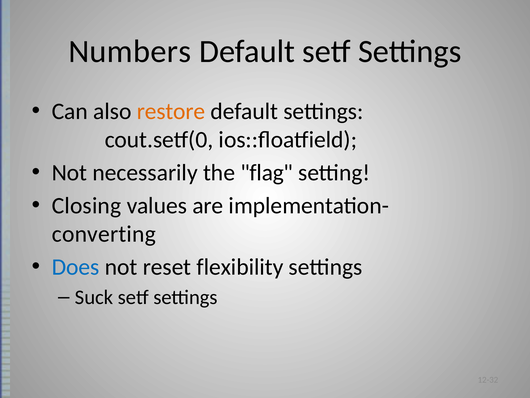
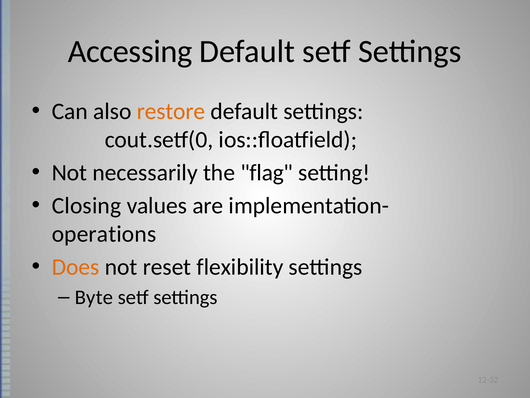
Numbers: Numbers -> Accessing (130, 51)
converting: converting -> operations (104, 234)
Does colour: blue -> orange (76, 267)
Suck: Suck -> Byte (94, 297)
